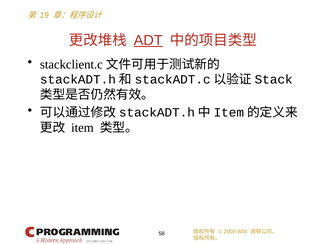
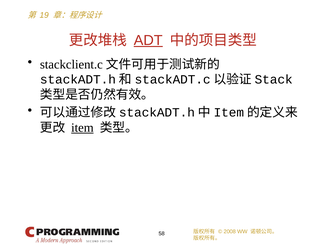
item underline: none -> present (82, 128)
